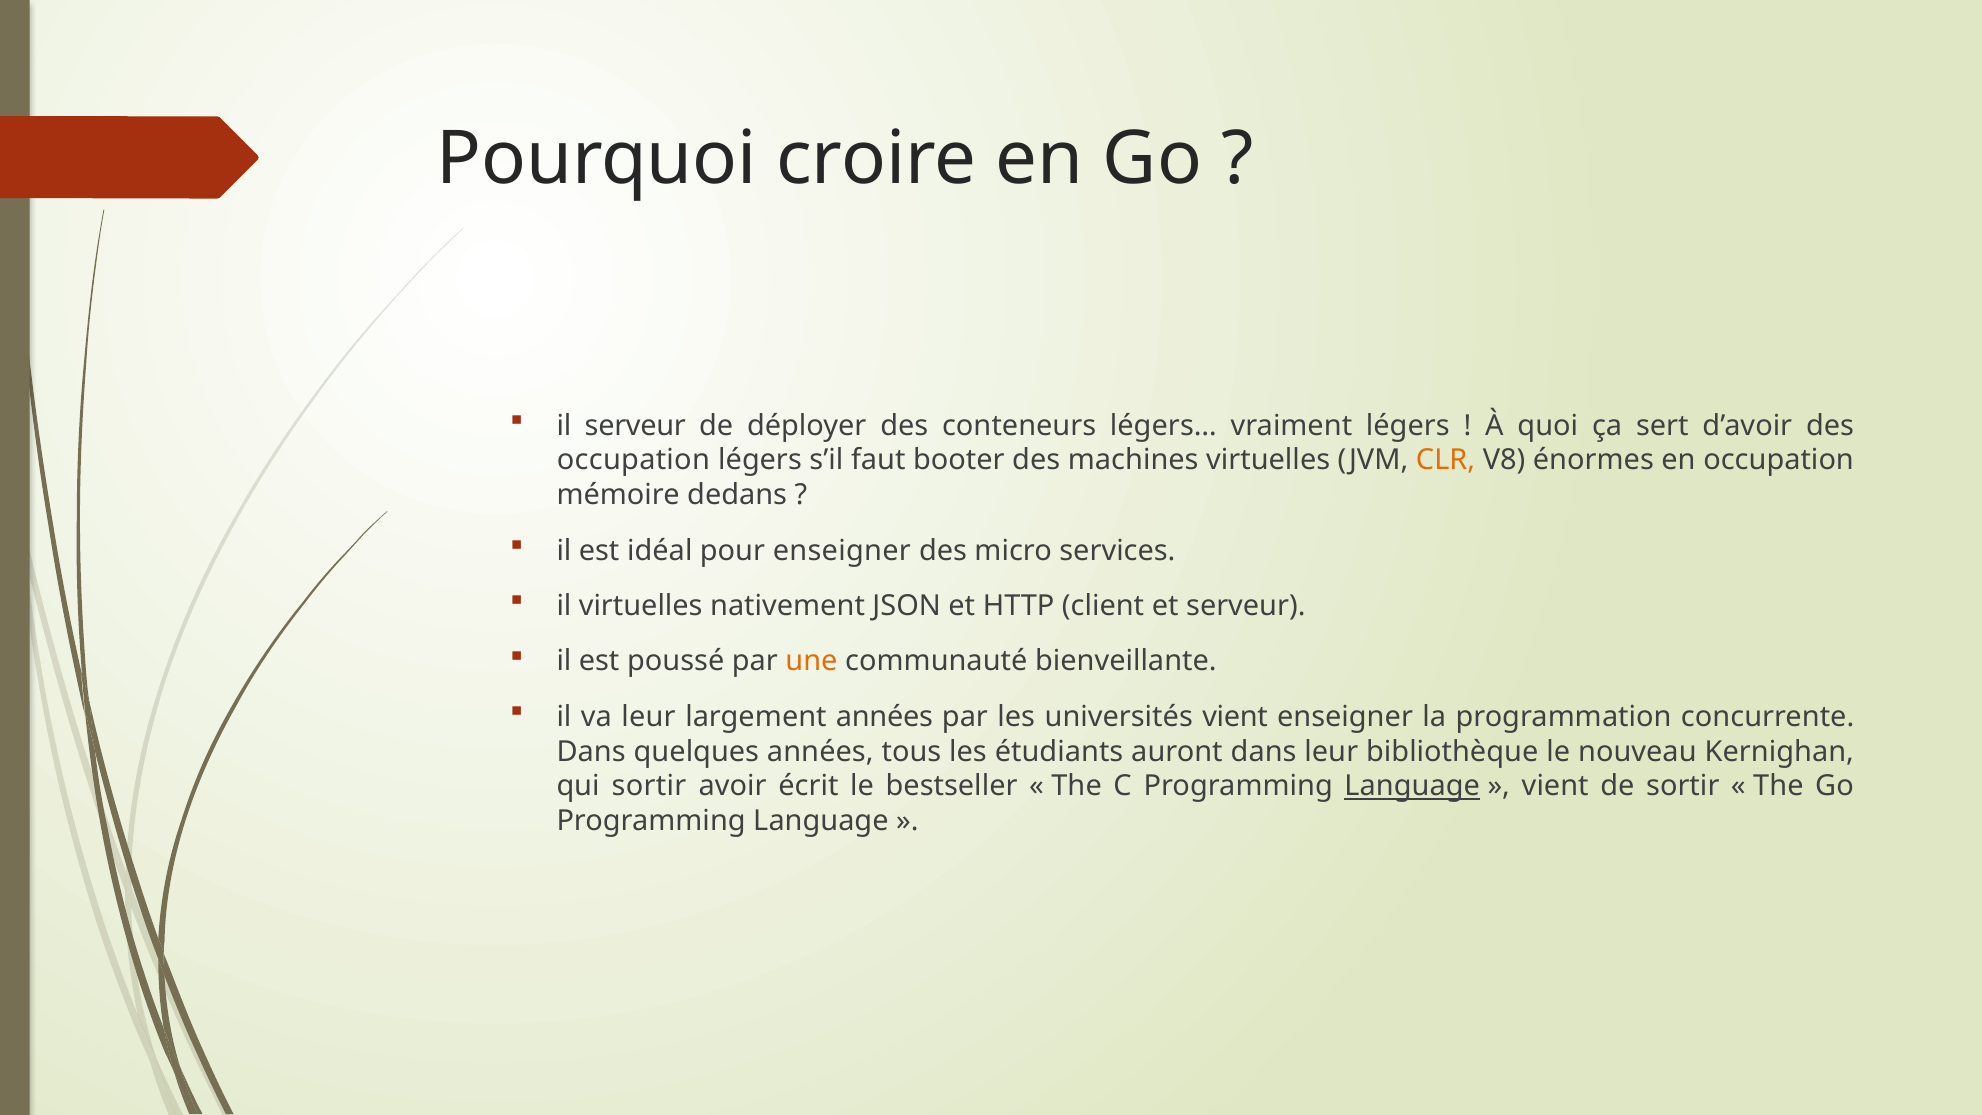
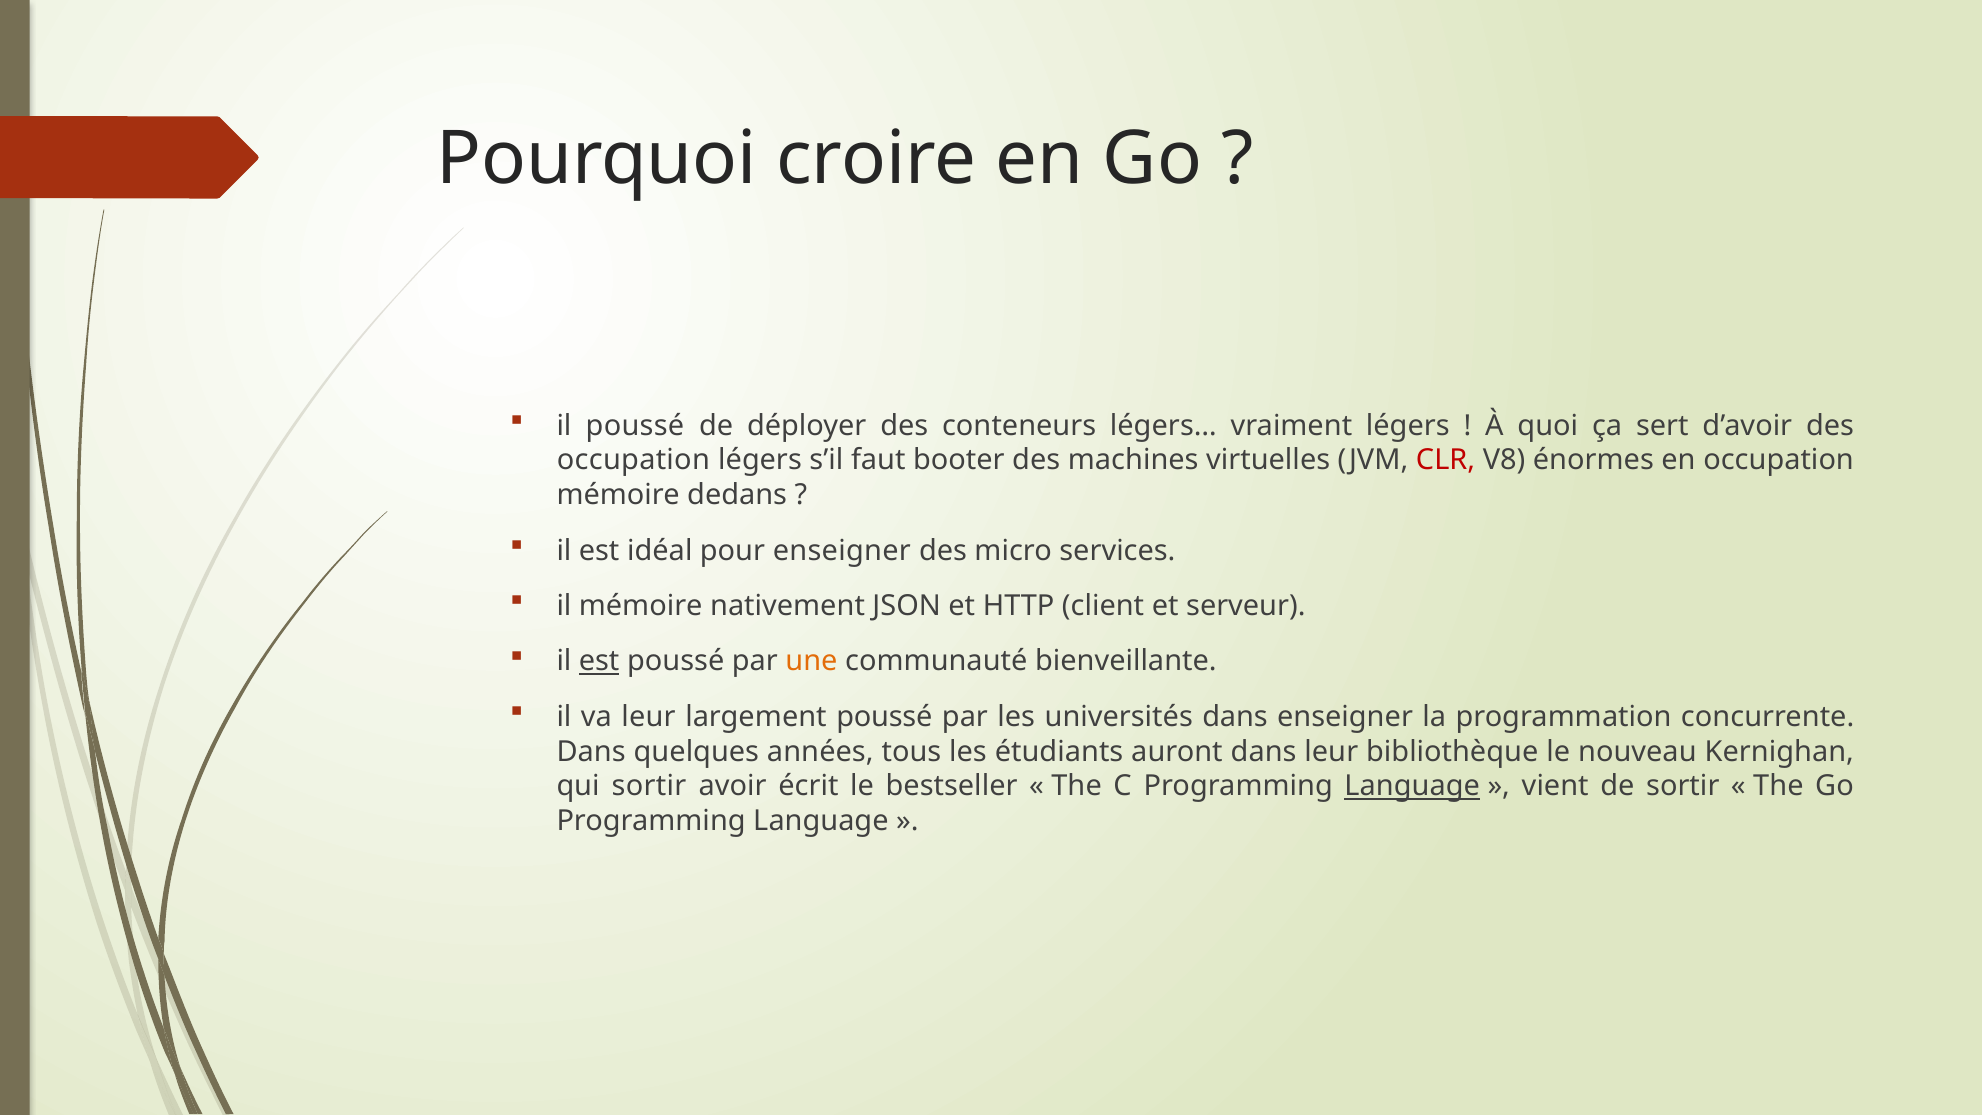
il serveur: serveur -> poussé (635, 426)
CLR colour: orange -> red (1446, 460)
il virtuelles: virtuelles -> mémoire (641, 606)
est underline: none -> present (599, 661)
largement années: années -> poussé (884, 717)
universités vient: vient -> dans (1235, 717)
